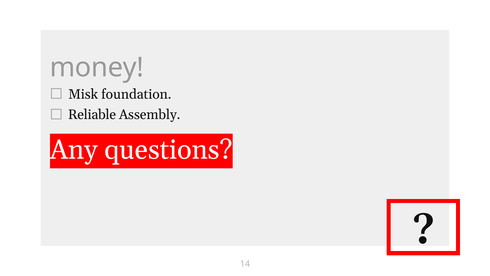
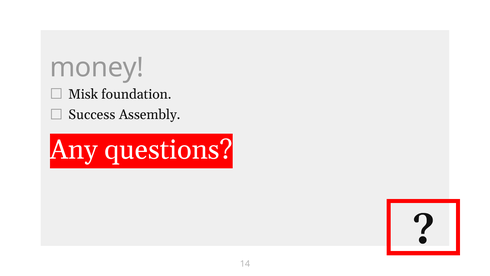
Reliable: Reliable -> Success (92, 115)
